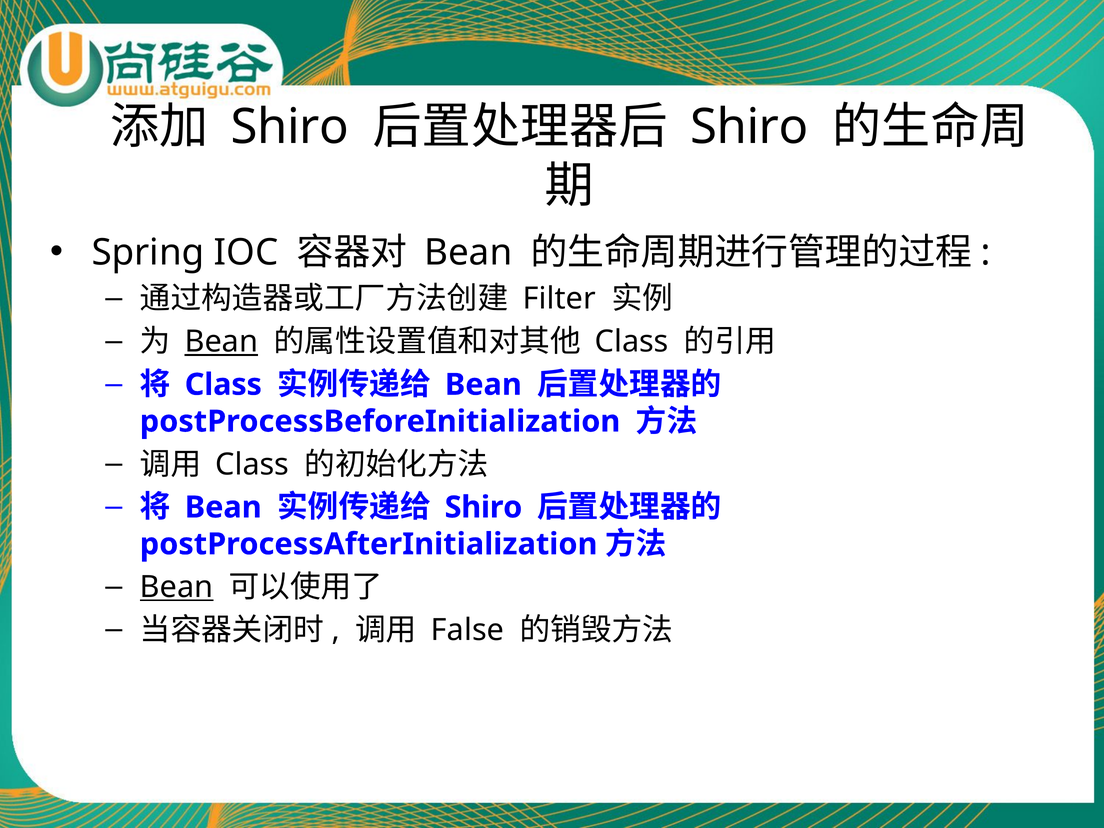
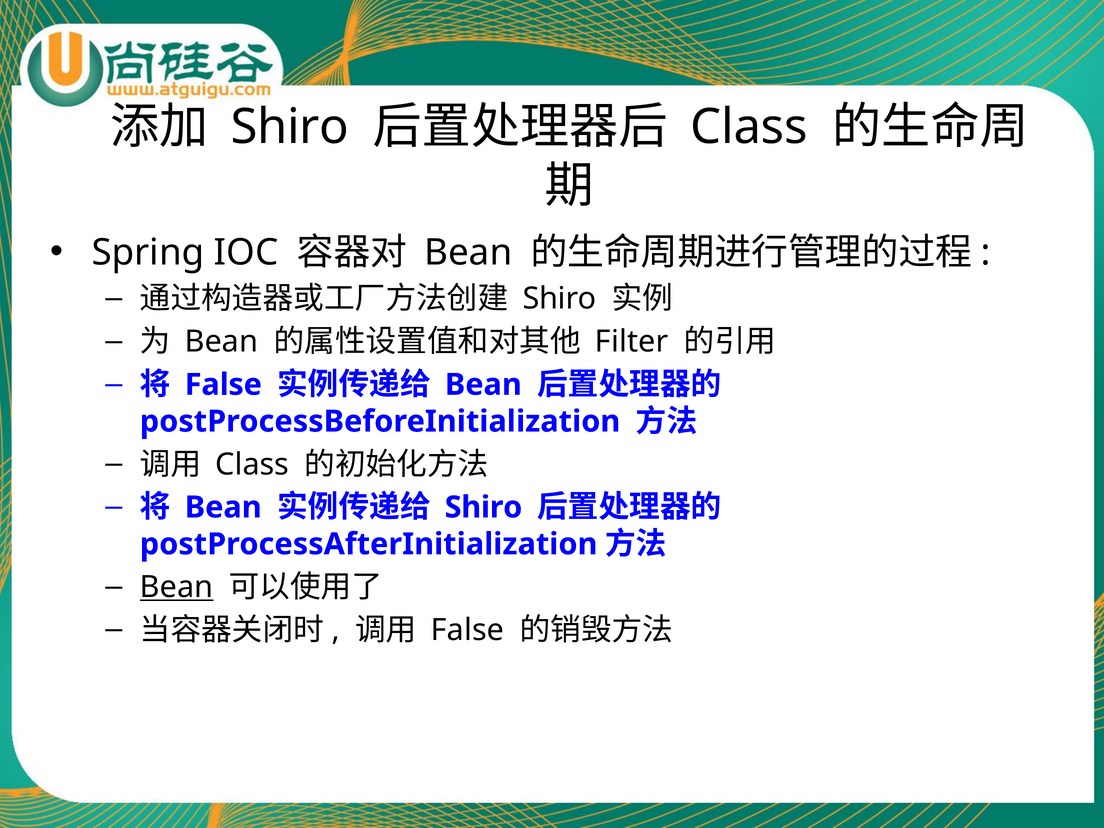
Shiro: Shiro -> Class (749, 127)
Filter: Filter -> Shiro (560, 299)
Bean underline: present -> none (221, 342)
Class: Class -> Filter (632, 342)
Class: Class -> False (223, 385)
